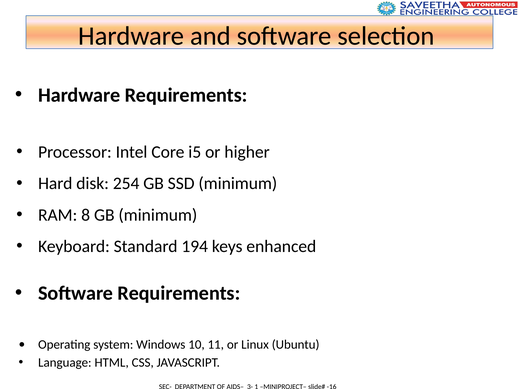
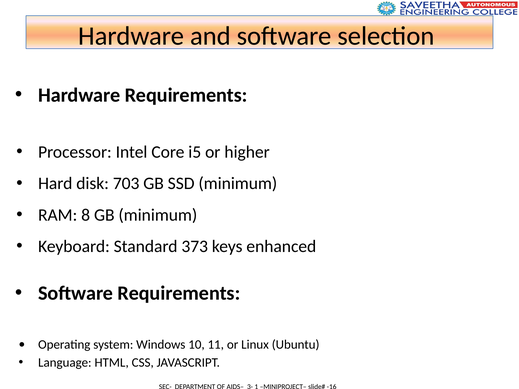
254: 254 -> 703 (126, 184)
194: 194 -> 373 (195, 247)
